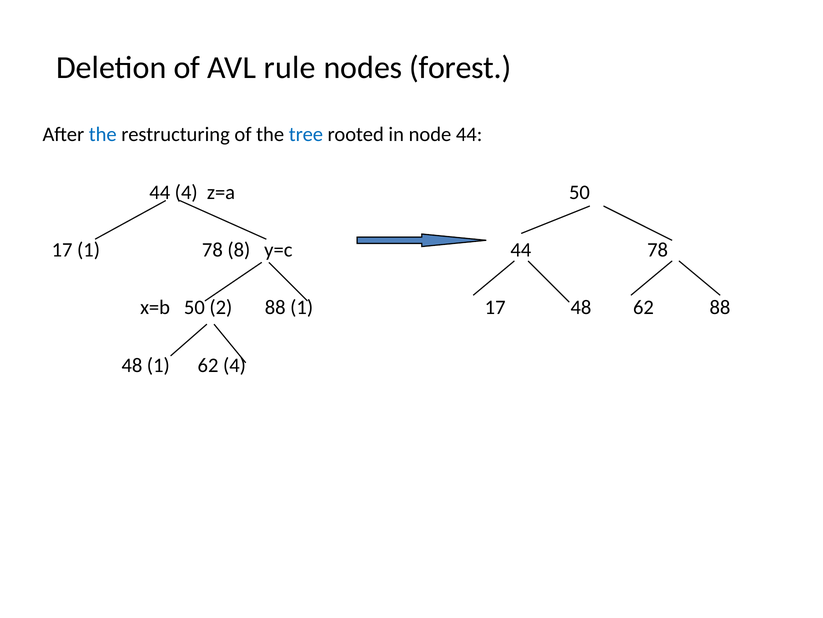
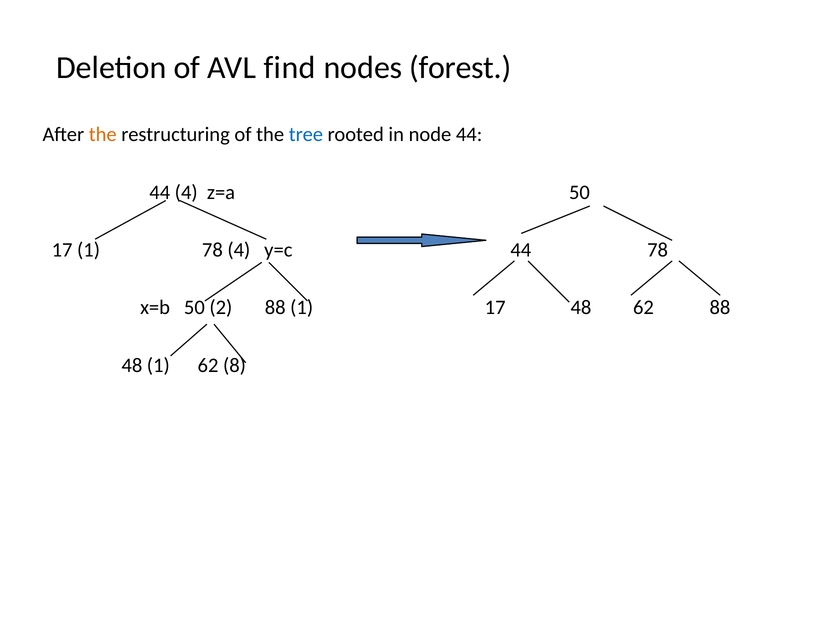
rule: rule -> find (290, 67)
the colour: blue -> orange (103, 134)
78 8: 8 -> 4 (239, 250)
62 4: 4 -> 8 (235, 365)
